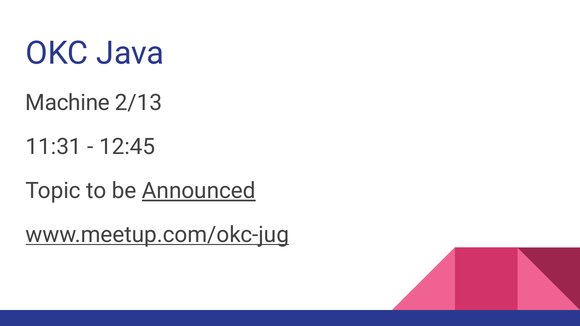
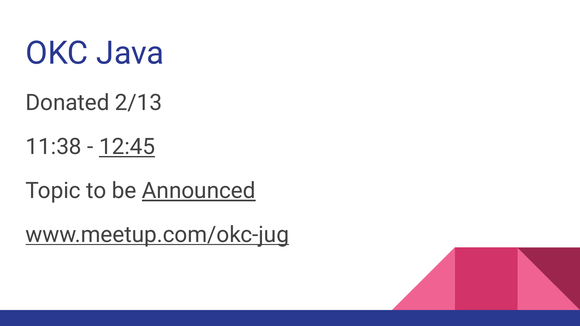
Machine: Machine -> Donated (67, 103)
11:31: 11:31 -> 11:38 (54, 147)
12:45 underline: none -> present (127, 147)
